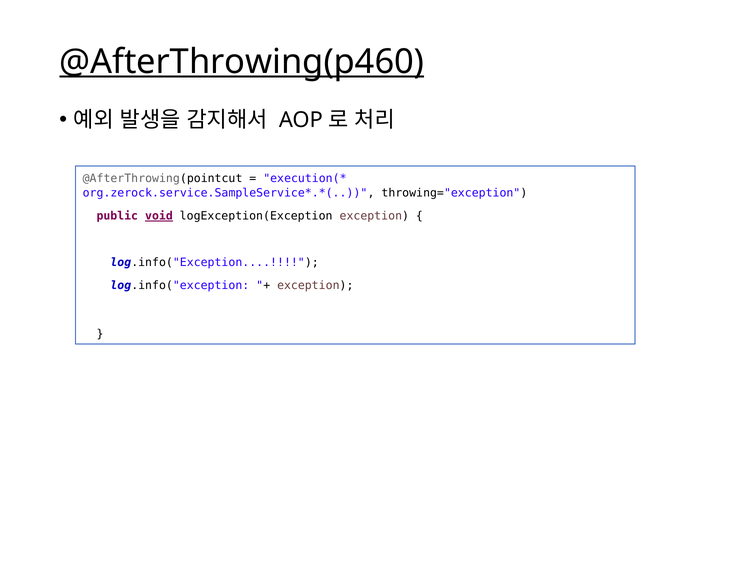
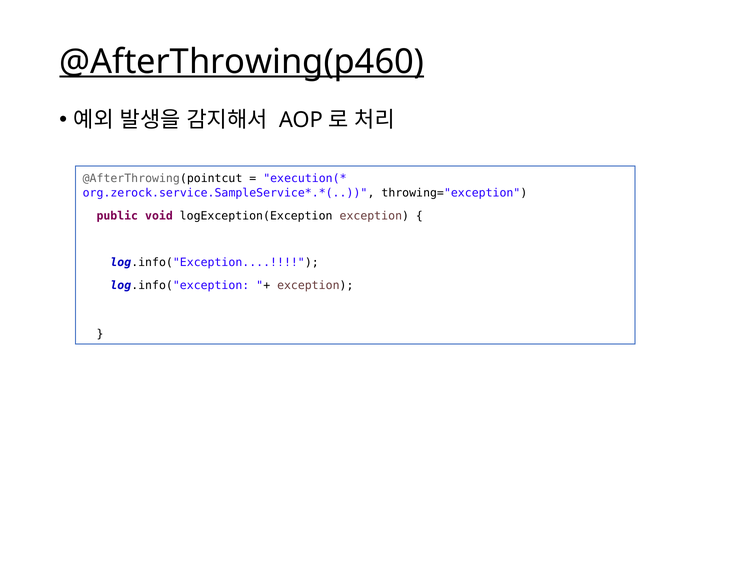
void underline: present -> none (159, 216)
